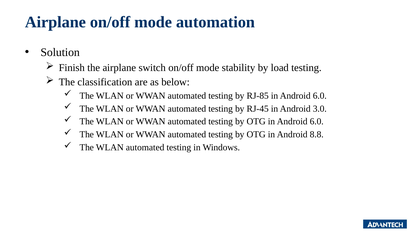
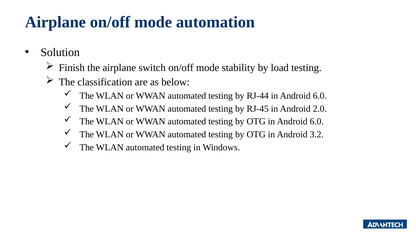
RJ-85: RJ-85 -> RJ-44 (258, 96)
3.0: 3.0 -> 2.0 (320, 109)
8.8: 8.8 -> 3.2 (317, 135)
